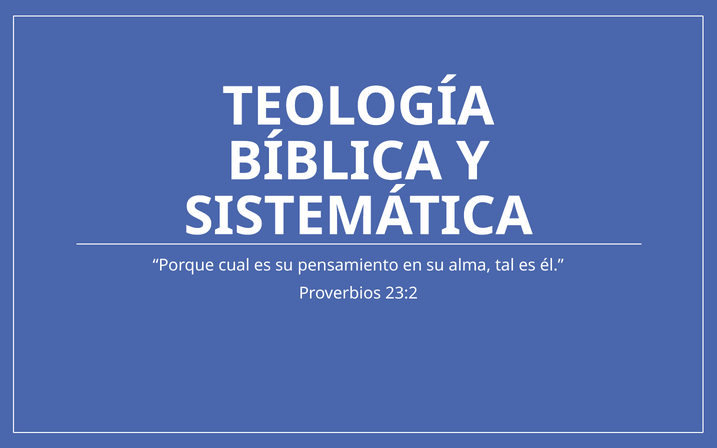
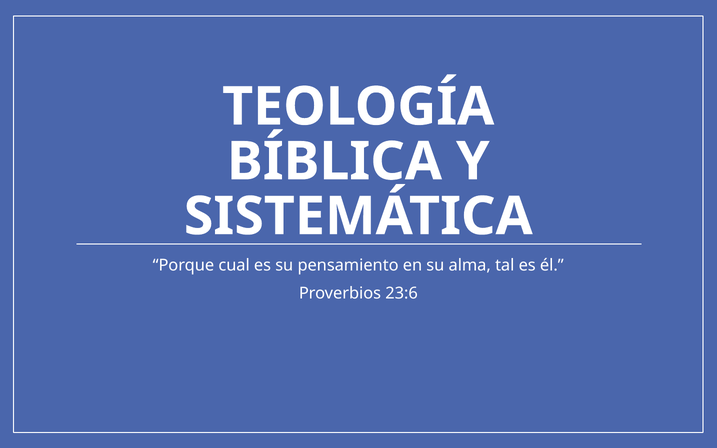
23:2: 23:2 -> 23:6 (402, 293)
